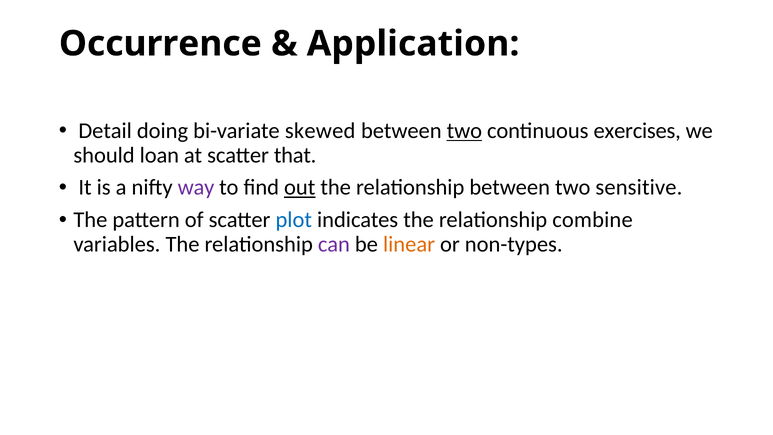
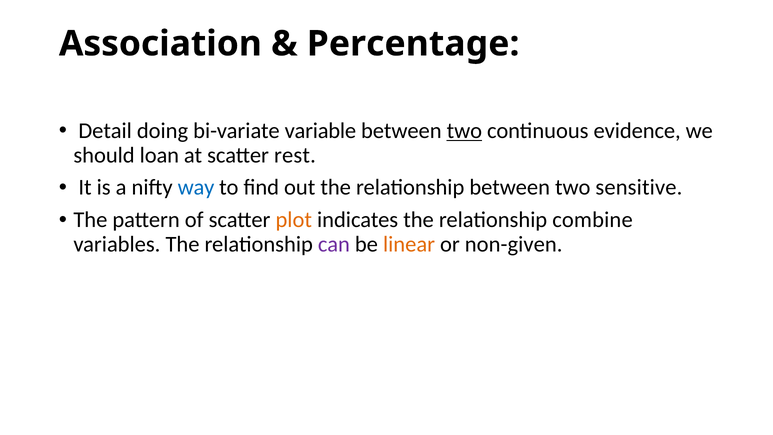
Occurrence: Occurrence -> Association (160, 44)
Application: Application -> Percentage (413, 44)
skewed: skewed -> variable (320, 131)
exercises: exercises -> evidence (637, 131)
that: that -> rest (295, 155)
way colour: purple -> blue (196, 187)
out underline: present -> none (300, 187)
plot colour: blue -> orange (294, 220)
non-types: non-types -> non-given (514, 244)
